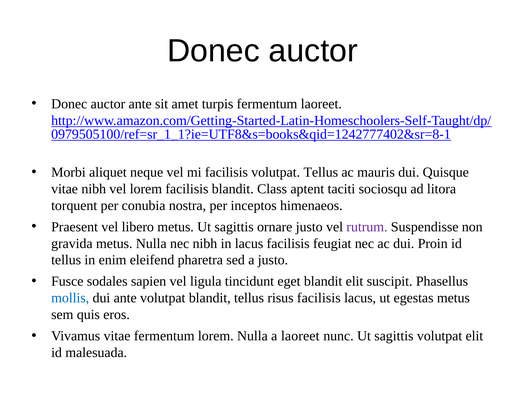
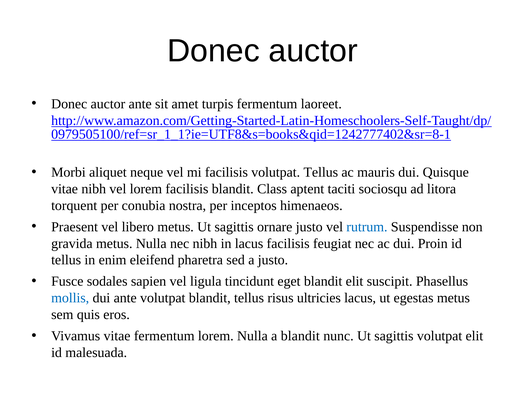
rutrum colour: purple -> blue (367, 227)
risus facilisis: facilisis -> ultricies (319, 298)
a laoreet: laoreet -> blandit (300, 336)
